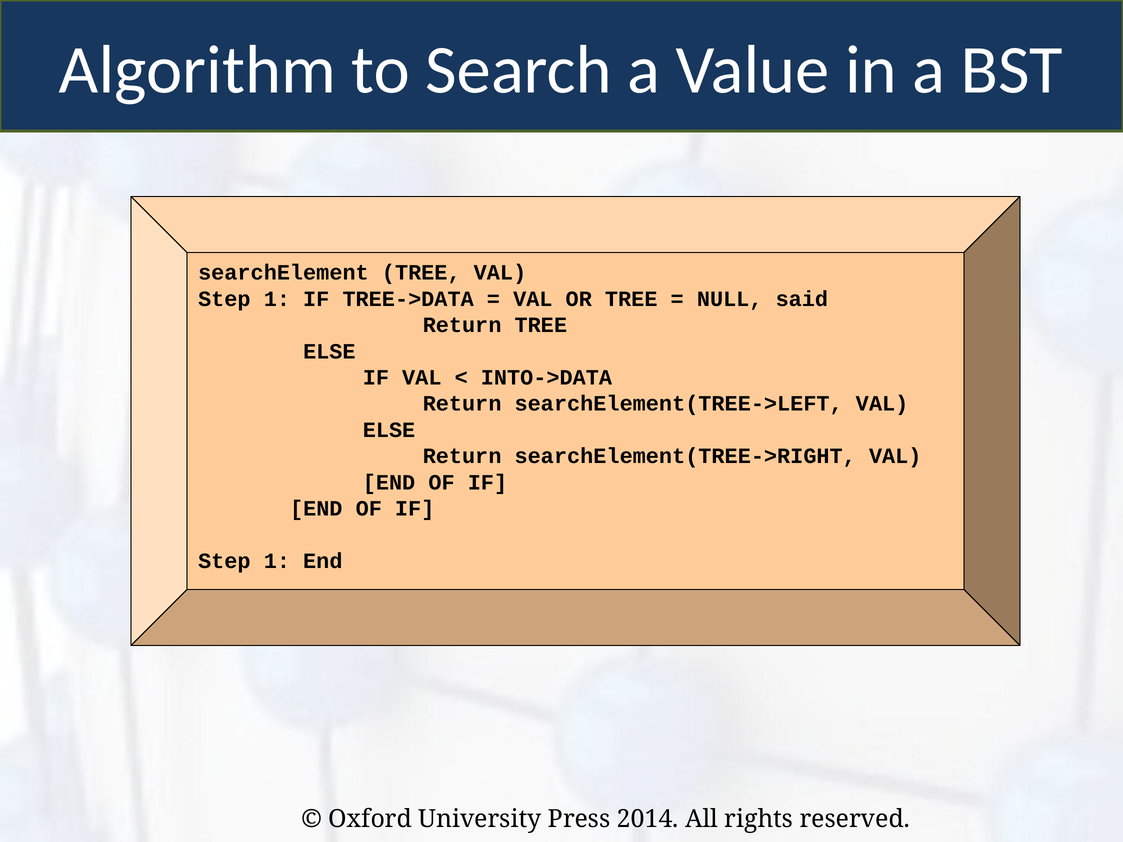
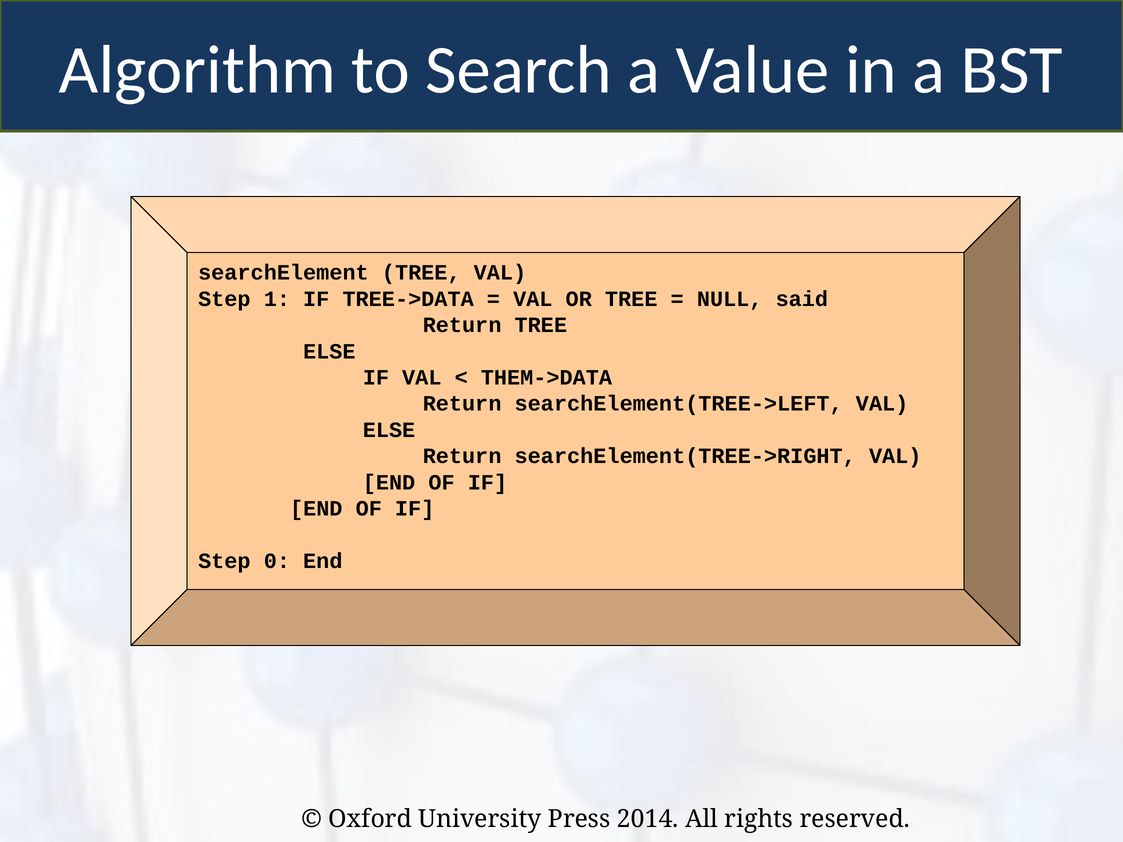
INTO->DATA: INTO->DATA -> THEM->DATA (546, 378)
1: 1 -> 0 (277, 561)
